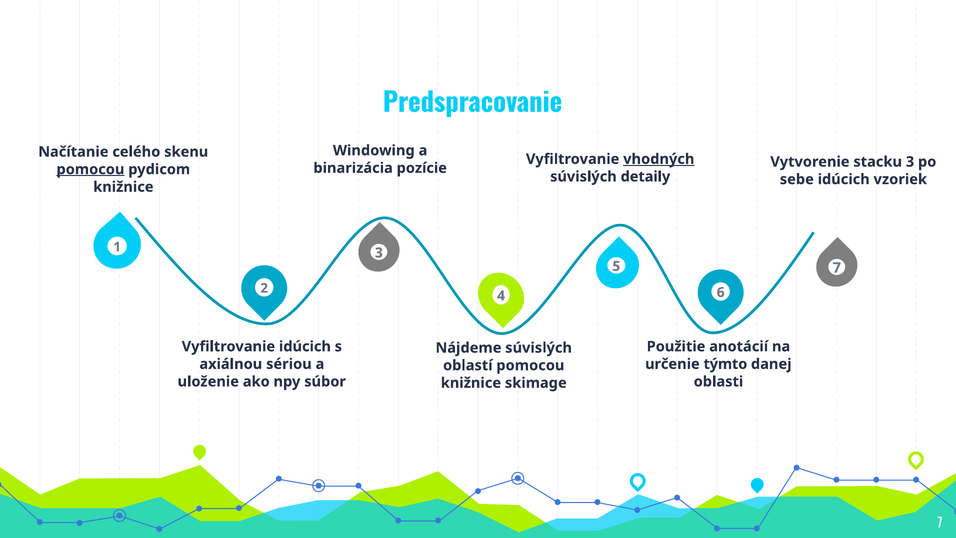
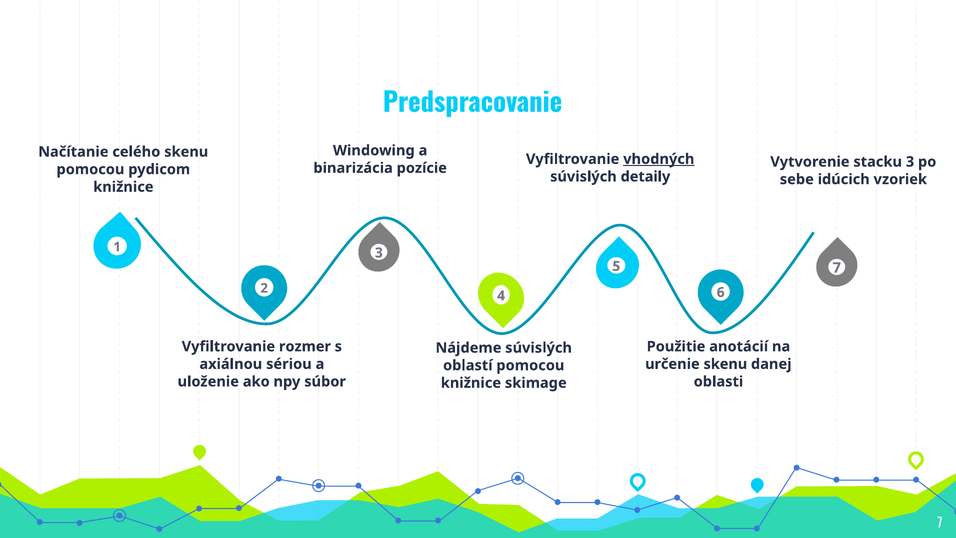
pomocou underline: present -> none (90, 169)
Vyfiltrovanie idúcich: idúcich -> rozmer (305, 346)
určenie týmto: týmto -> skenu (725, 364)
